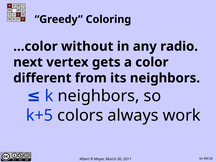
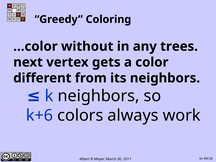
radio: radio -> trees (179, 46)
k+5: k+5 -> k+6 (39, 115)
